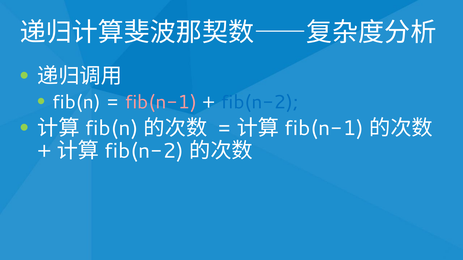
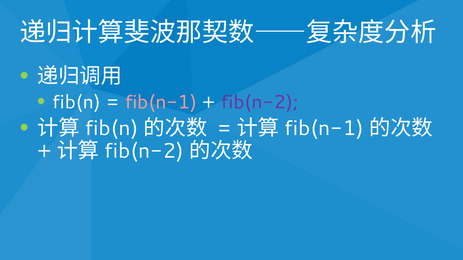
fib(n-2 colour: blue -> purple (260, 102)
